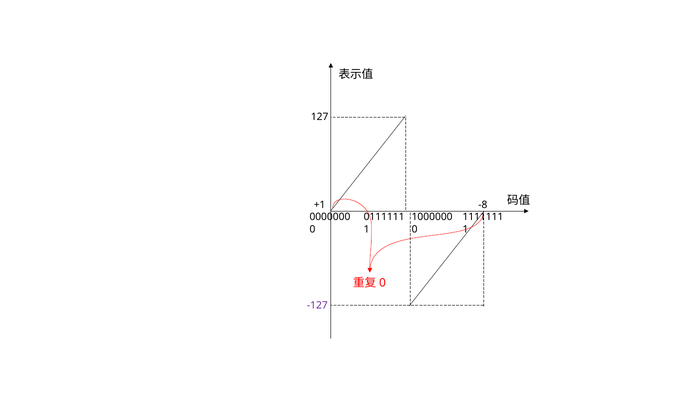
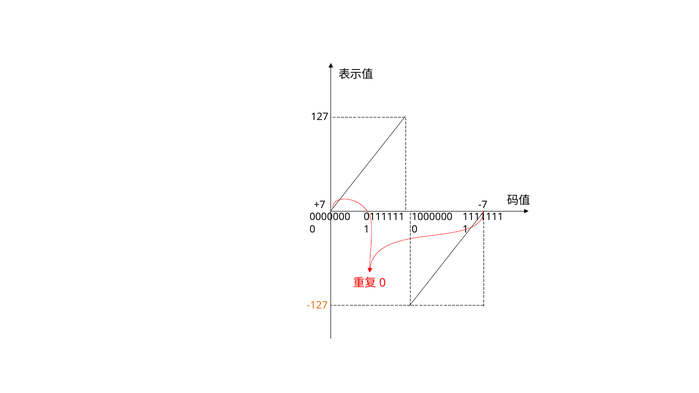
+1: +1 -> +7 (320, 205)
-8: -8 -> -7 (483, 205)
-127 colour: purple -> orange (317, 306)
